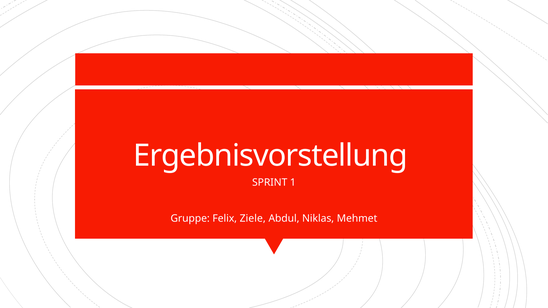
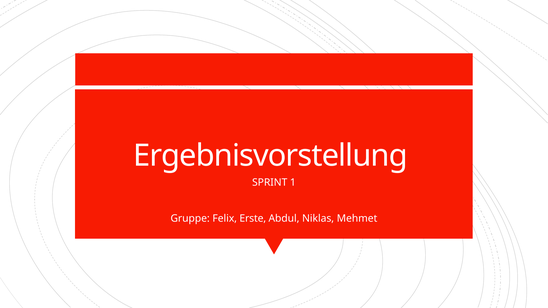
Ziele: Ziele -> Erste (253, 219)
